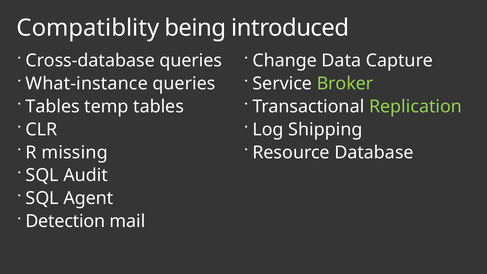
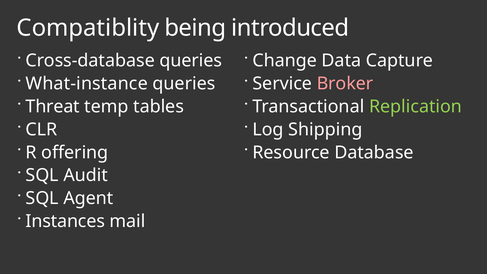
Broker colour: light green -> pink (345, 84)
Tables: Tables -> Threat (53, 107)
missing: missing -> offering (75, 152)
Detection: Detection -> Instances (65, 221)
